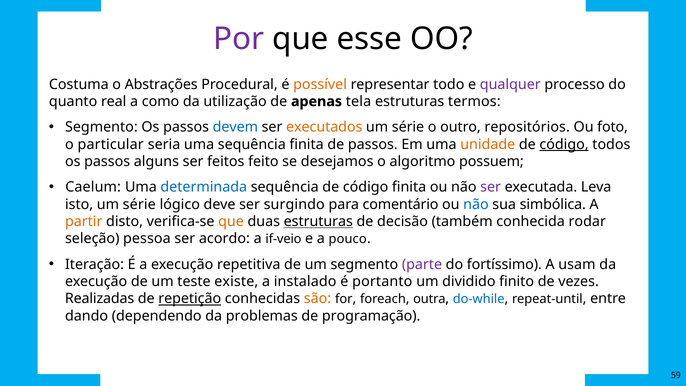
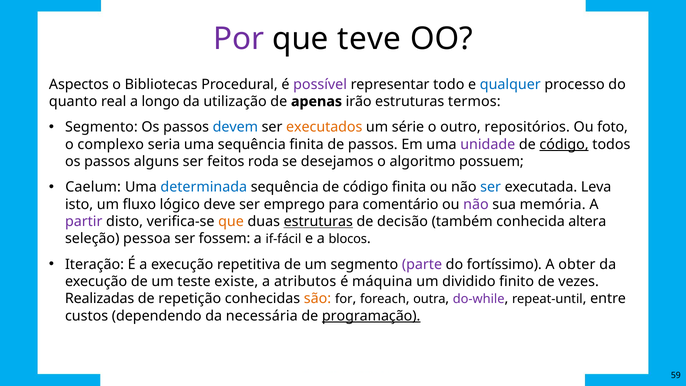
esse: esse -> teve (369, 39)
Costuma: Costuma -> Aspectos (79, 84)
Abstrações: Abstrações -> Bibliotecas (161, 84)
possível colour: orange -> purple (320, 84)
qualquer colour: purple -> blue (510, 84)
como: como -> longo (161, 101)
tela: tela -> irão (359, 101)
particular: particular -> complexo (111, 144)
unidade colour: orange -> purple (488, 144)
feito: feito -> roda (263, 161)
ser colour: purple -> blue (491, 187)
isto um série: série -> fluxo (139, 204)
surgindo: surgindo -> emprego (294, 204)
não colour: blue -> purple (476, 204)
simbólica: simbólica -> memória (553, 204)
partir colour: orange -> purple (84, 221)
rodar: rodar -> altera (587, 221)
acordo: acordo -> fossem (225, 239)
if-veio: if-veio -> if-fácil (283, 239)
pouco: pouco -> blocos (348, 239)
usam: usam -> obter (577, 264)
instalado: instalado -> atributos (305, 281)
portanto: portanto -> máquina (382, 281)
repetição underline: present -> none (190, 299)
do-while colour: blue -> purple (479, 299)
dando: dando -> custos (87, 316)
problemas: problemas -> necessária (262, 316)
programação underline: none -> present (371, 316)
